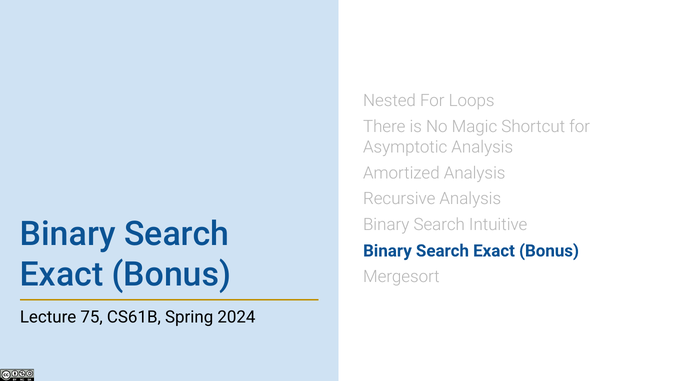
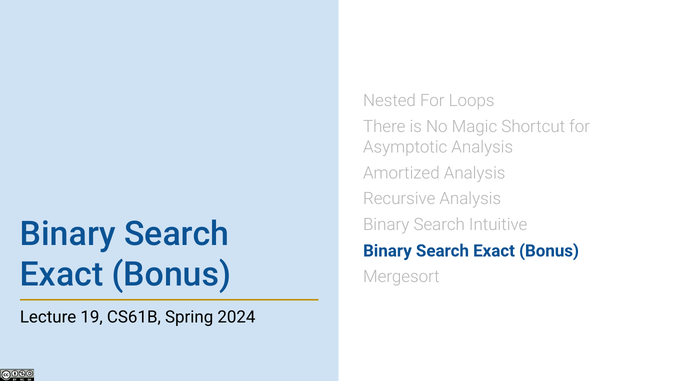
75: 75 -> 19 (92, 317)
